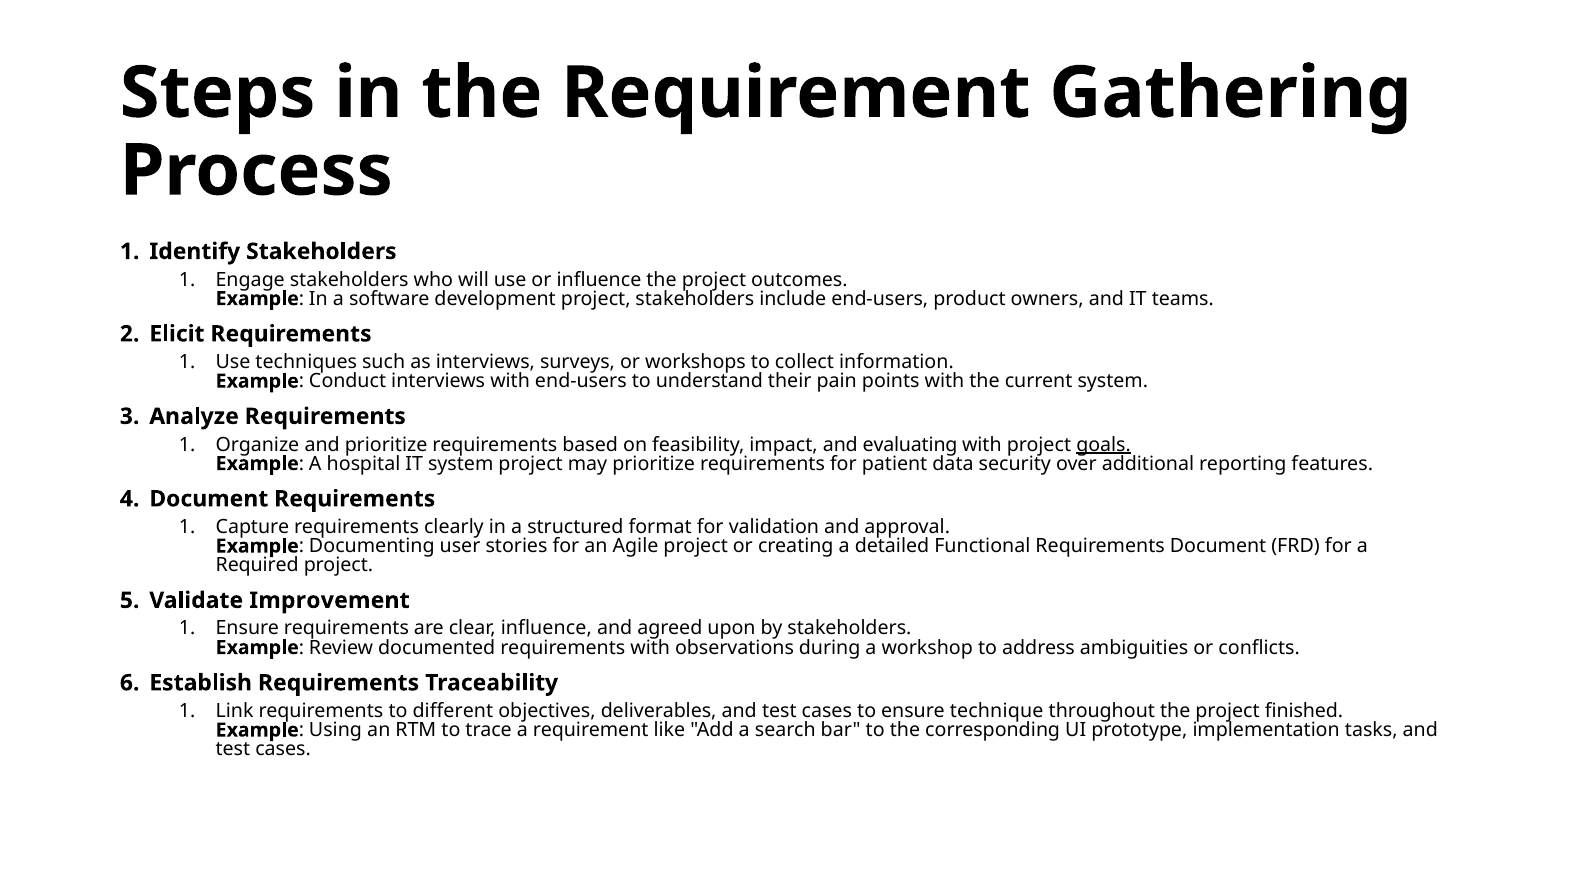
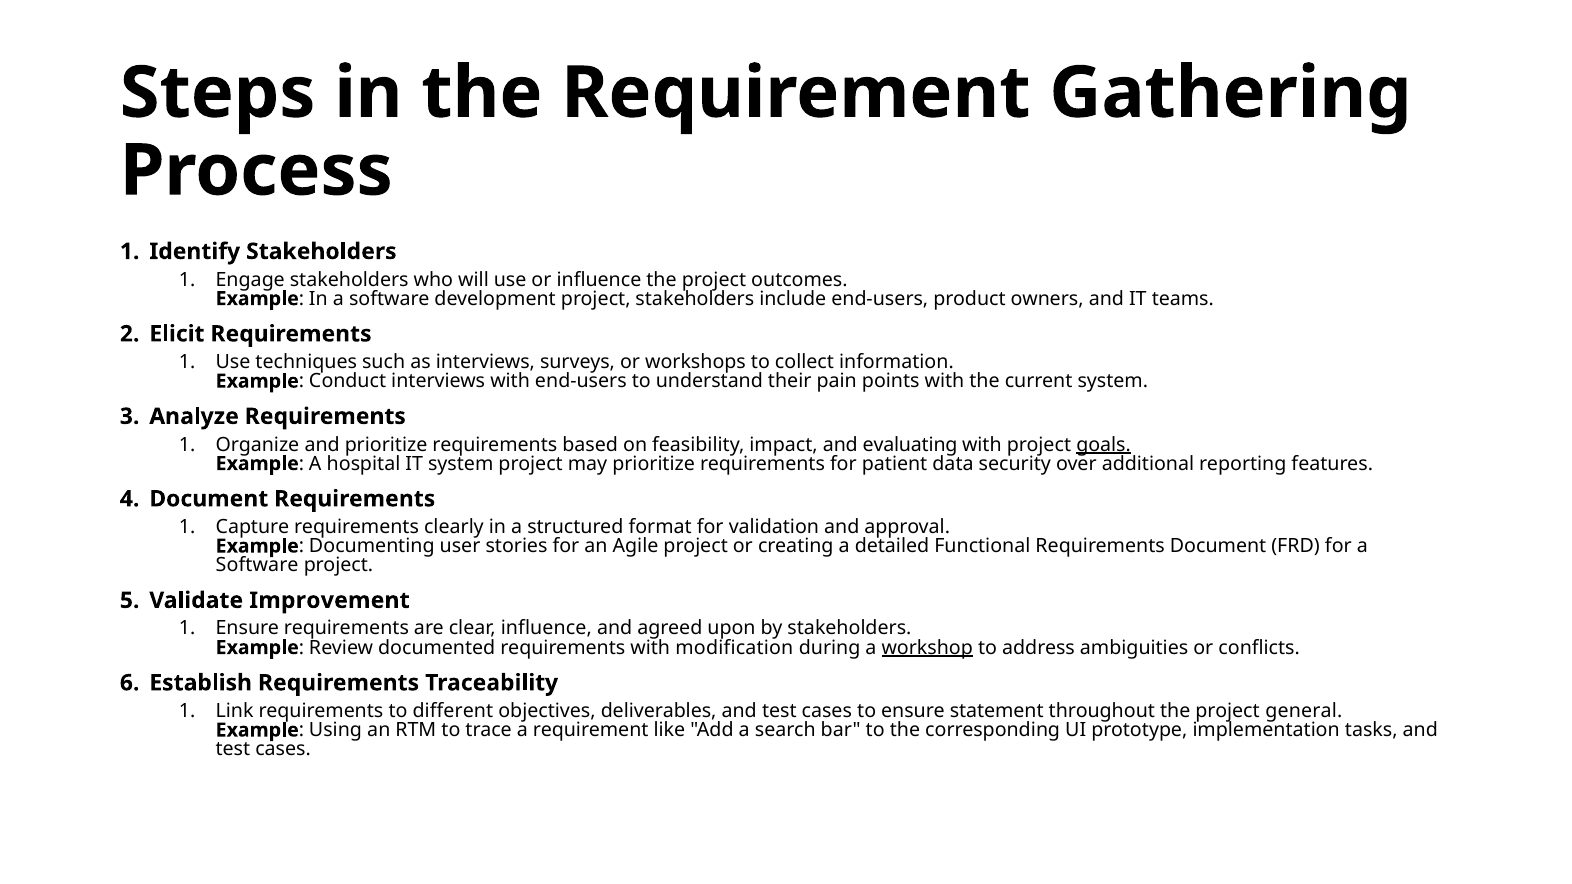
Required: Required -> Software (257, 565)
observations: observations -> modification (734, 648)
workshop underline: none -> present (927, 648)
technique: technique -> statement (997, 711)
finished: finished -> general (1304, 711)
